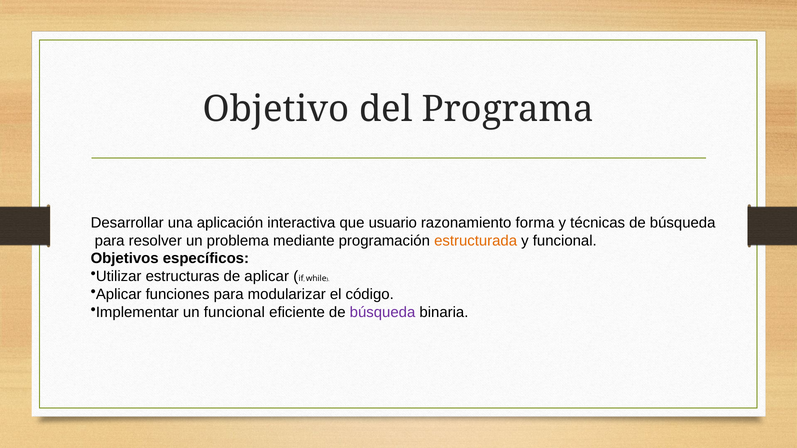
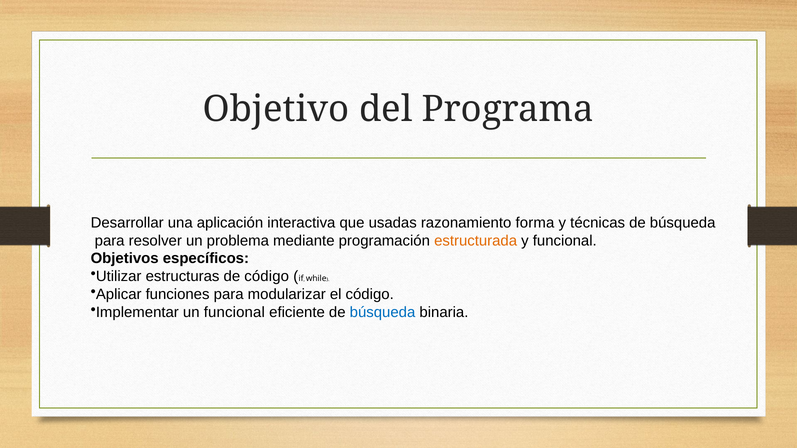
usuario: usuario -> usadas (393, 223)
de aplicar: aplicar -> código (267, 277)
búsqueda colour: purple -> blue (383, 313)
